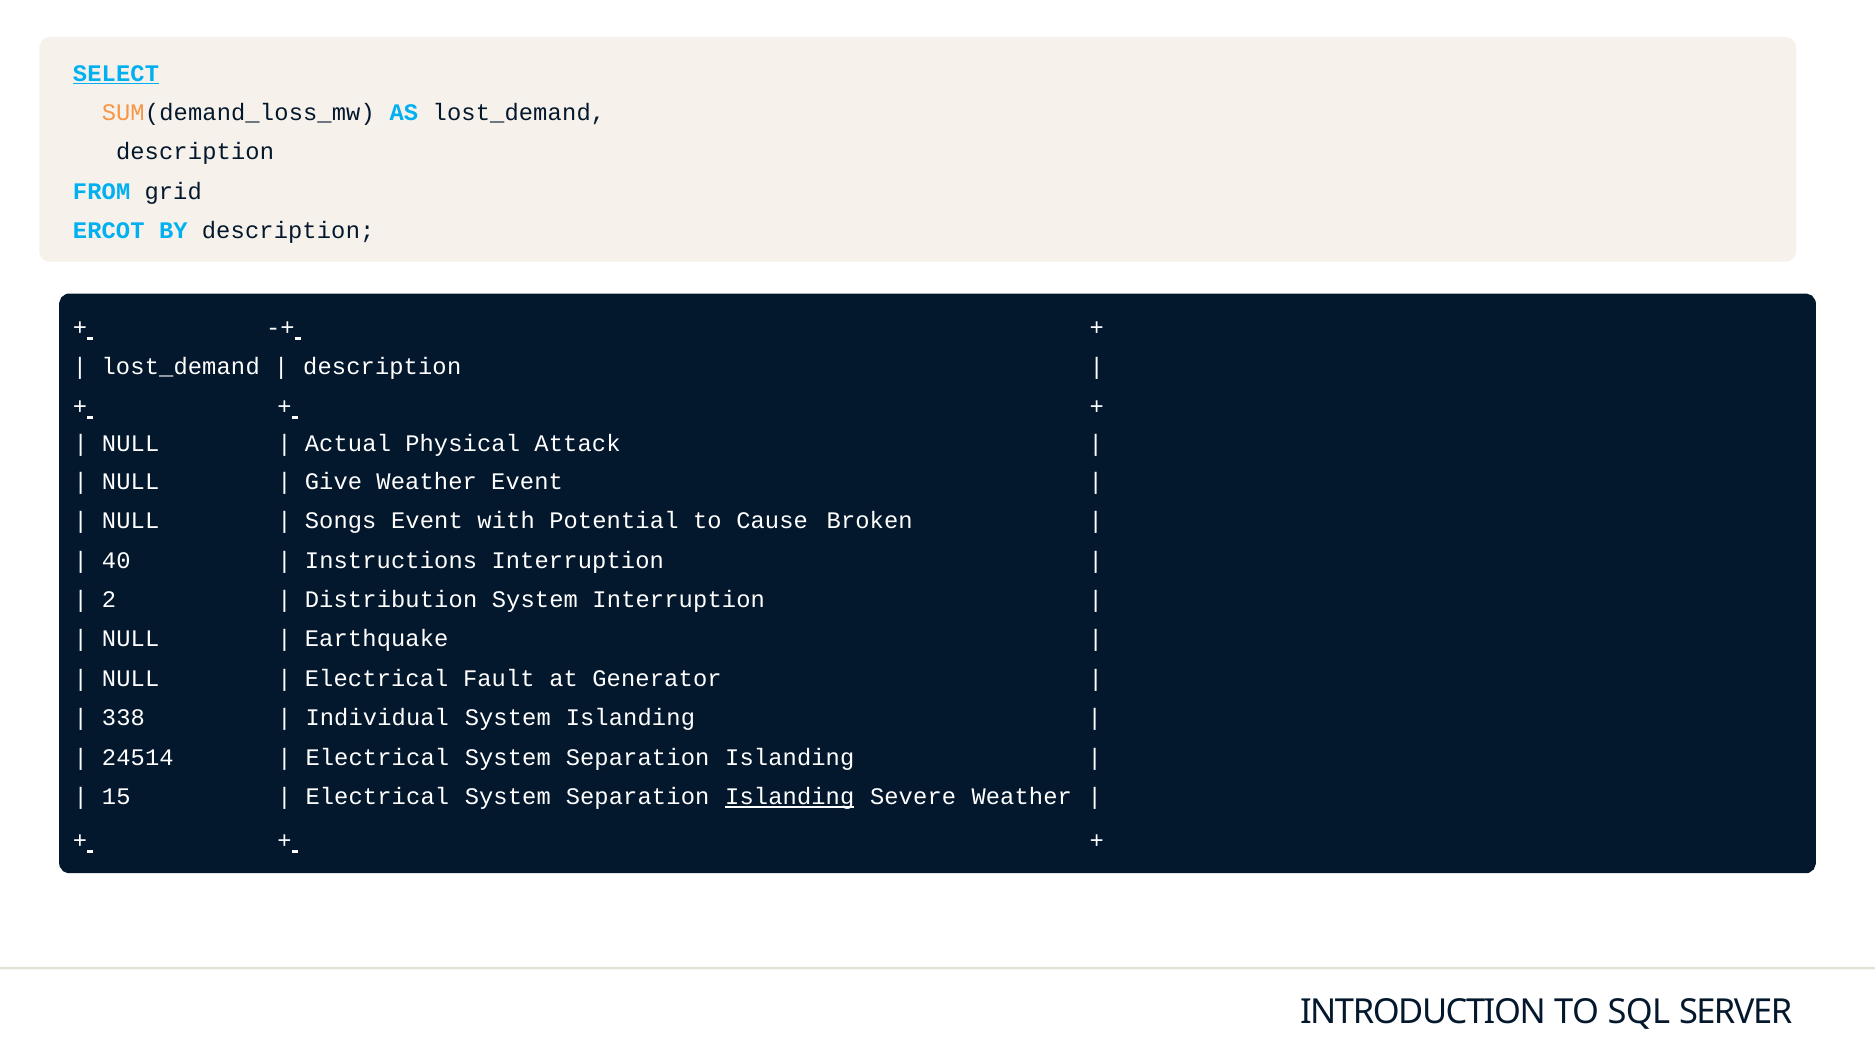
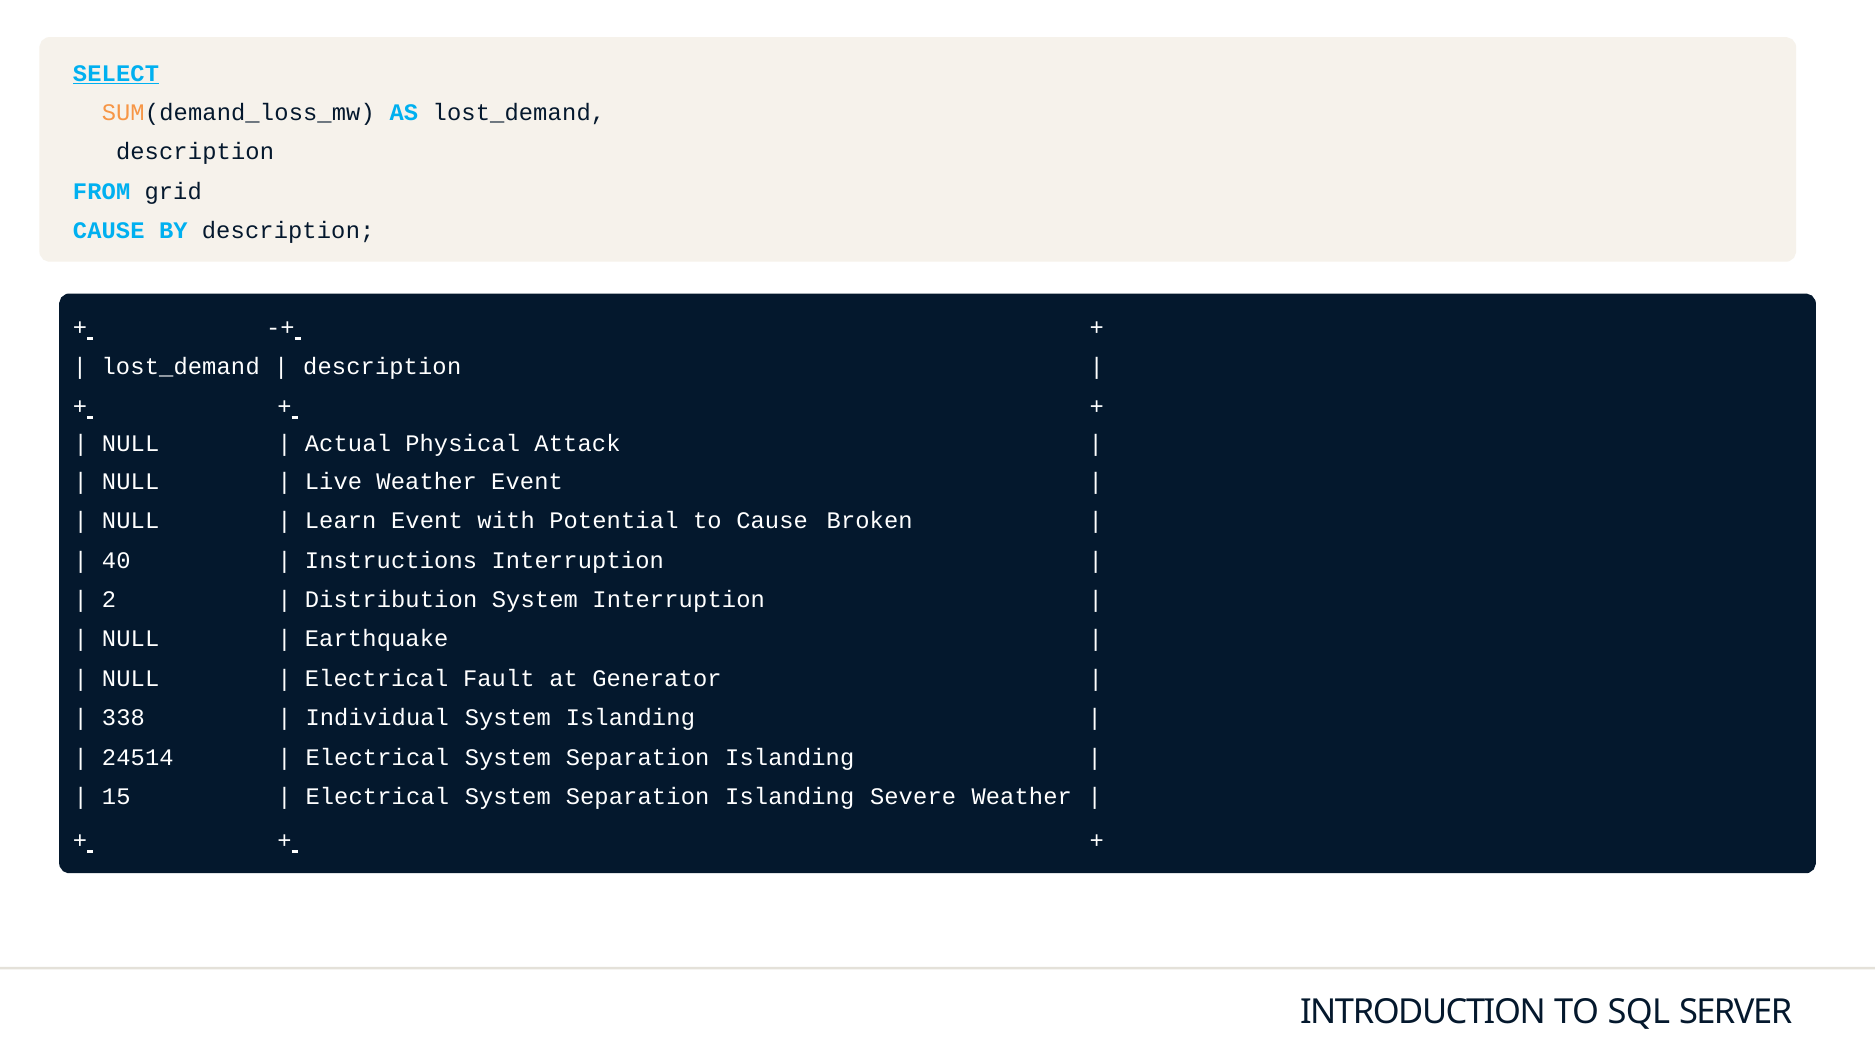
ERCOT: ERCOT -> CAUSE (109, 231)
Give: Give -> Live (334, 481)
Songs: Songs -> Learn (341, 521)
Islanding underline: present -> none (790, 797)
